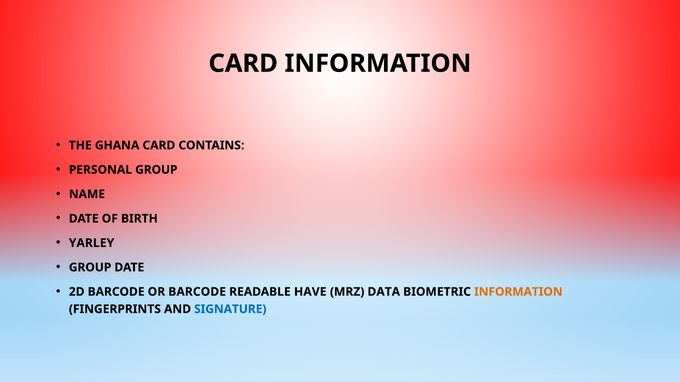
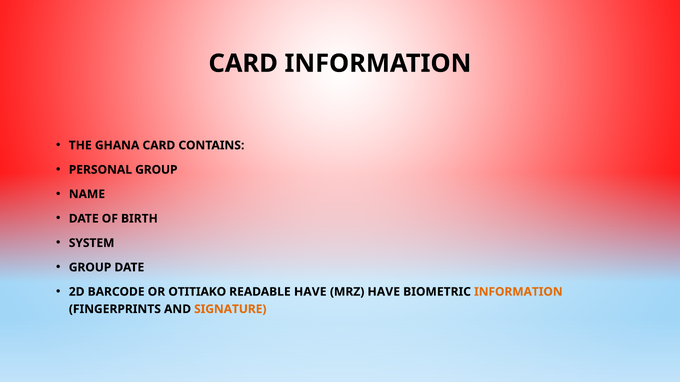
YARLEY: YARLEY -> SYSTEM (92, 243)
OR BARCODE: BARCODE -> OTITIAKO (197, 292)
MRZ DATA: DATA -> HAVE (384, 292)
SIGNATURE colour: blue -> orange (230, 309)
